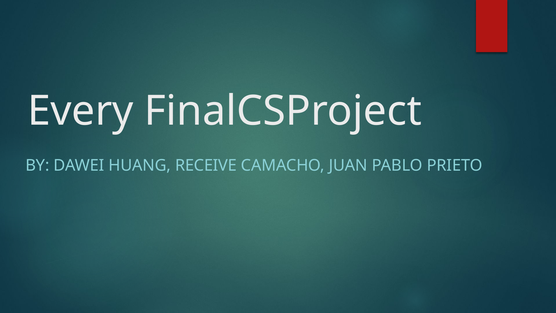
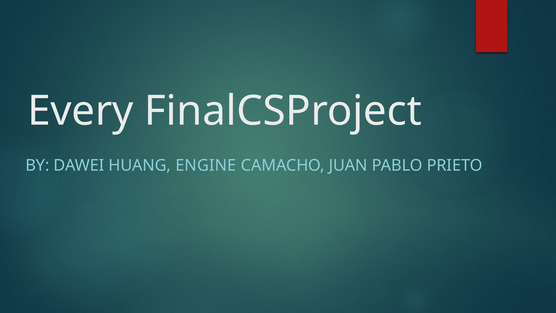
RECEIVE: RECEIVE -> ENGINE (206, 165)
